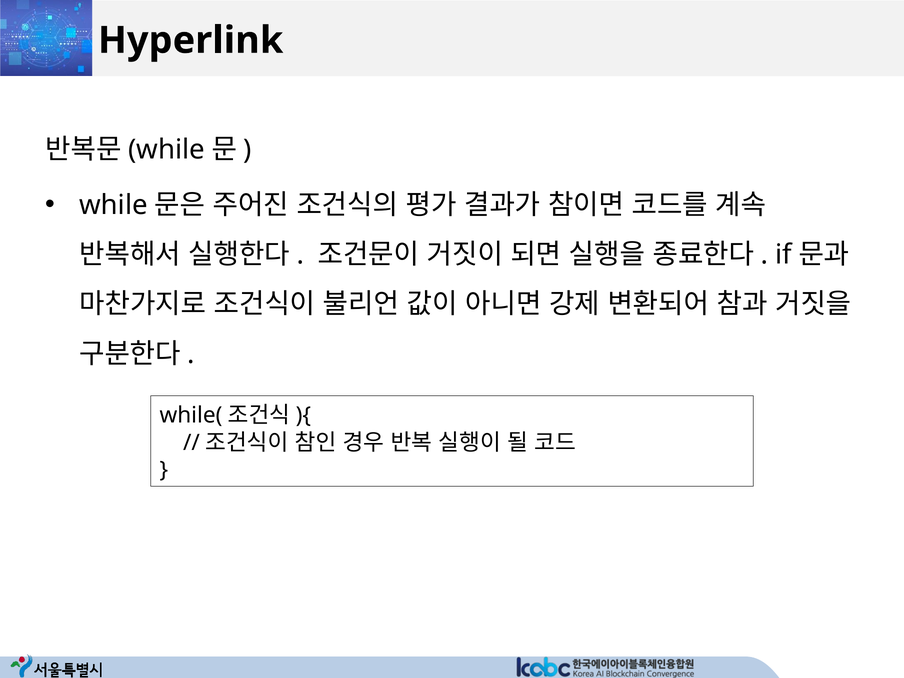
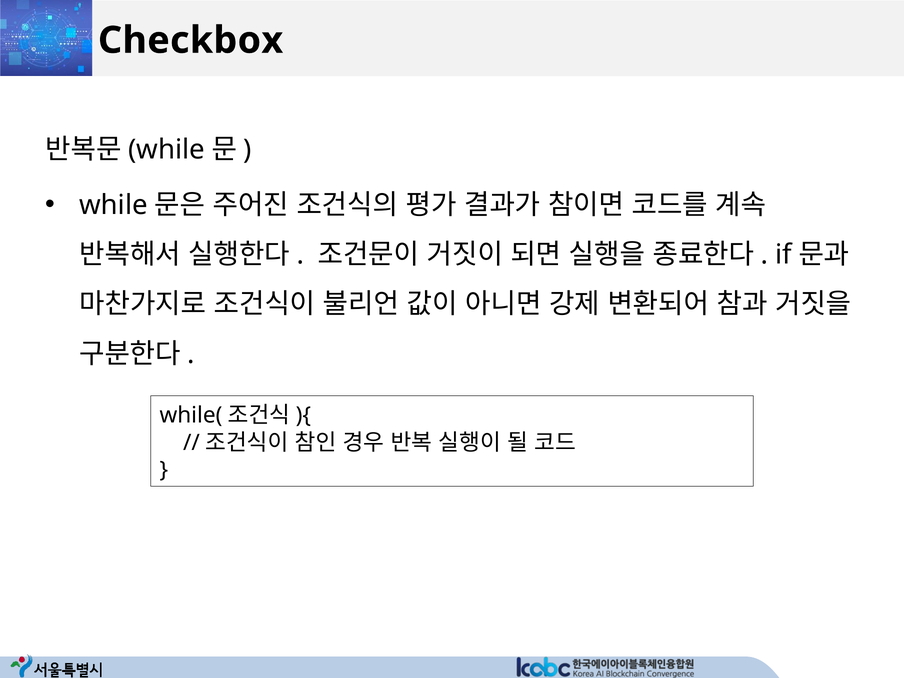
Hyperlink: Hyperlink -> Checkbox (191, 40)
